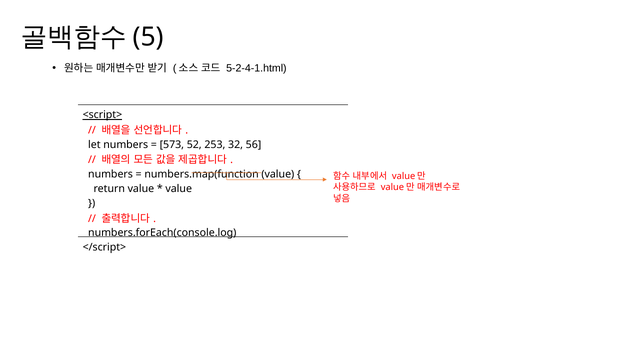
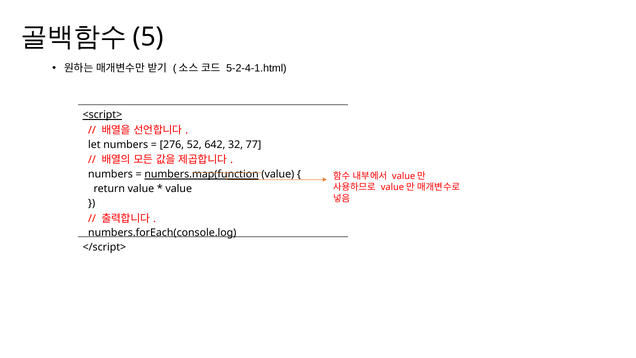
573: 573 -> 276 (172, 145)
253: 253 -> 642 (215, 145)
56: 56 -> 77 (254, 145)
numbers.map(function underline: none -> present (202, 174)
